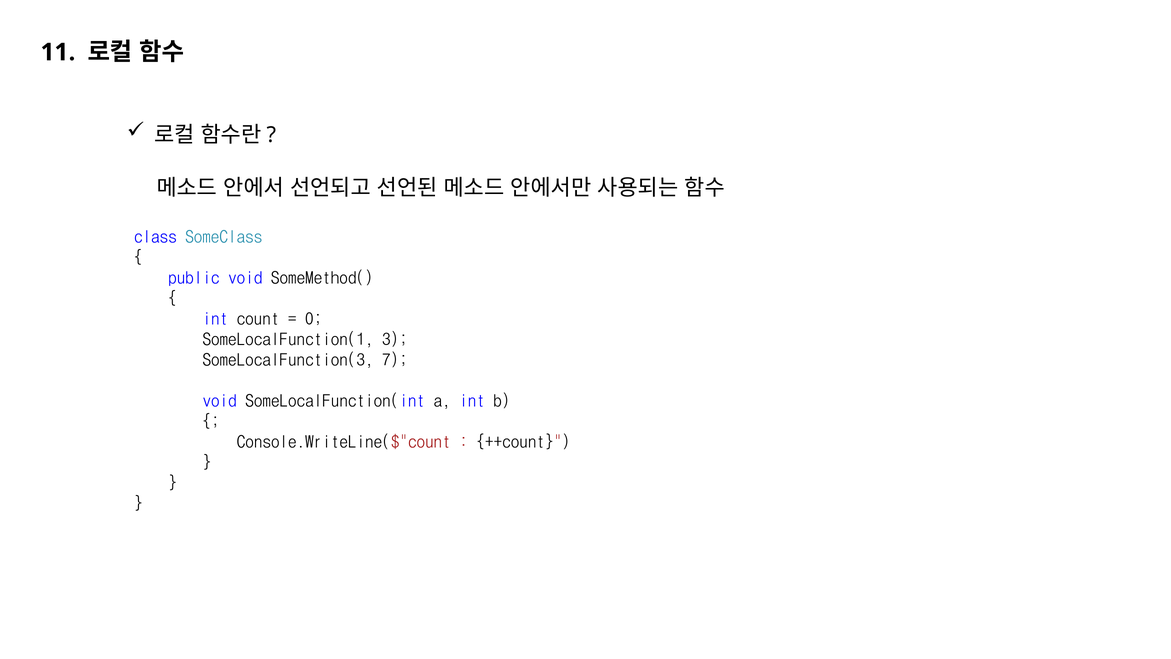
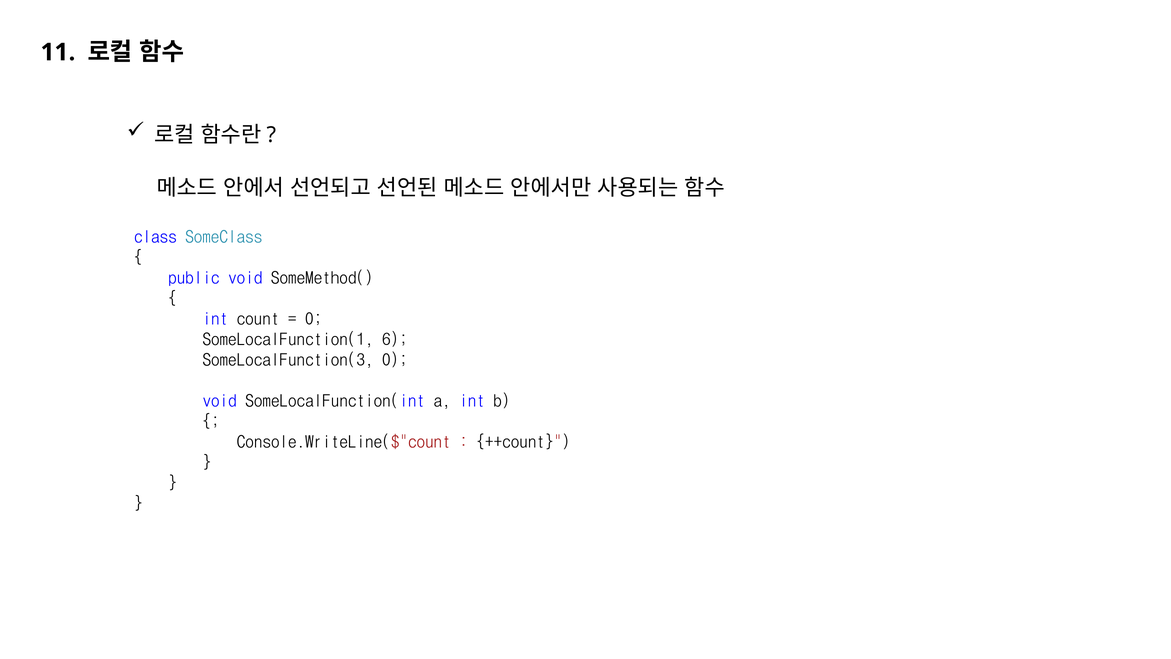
3: 3 -> 6 (395, 339)
SomeLocalFunction(3 7: 7 -> 0 (395, 360)
